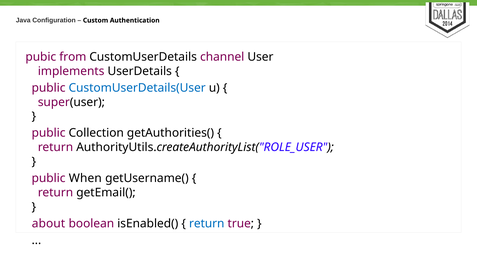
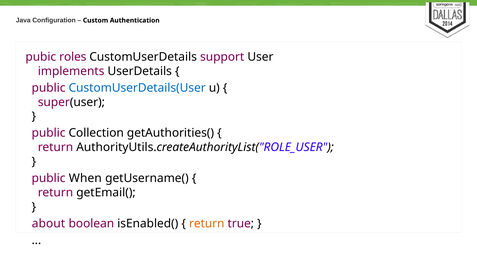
from: from -> roles (73, 57)
channel: channel -> support (222, 57)
return colour: blue -> orange (207, 224)
